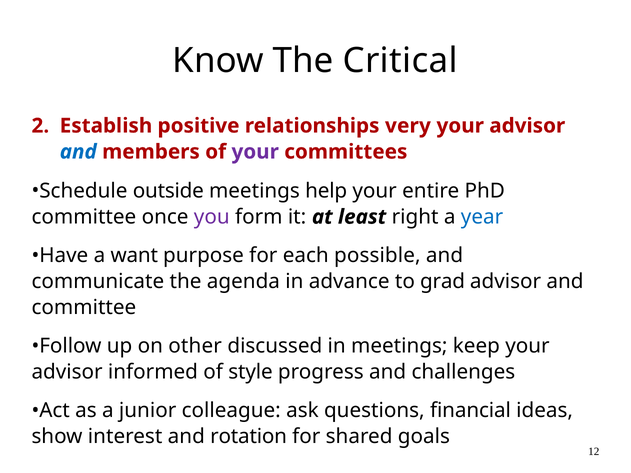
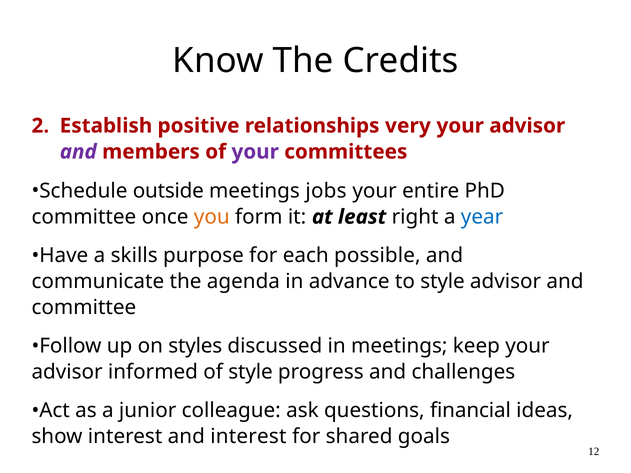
Critical: Critical -> Credits (400, 61)
and colour: blue -> purple (78, 152)
help: help -> jobs (326, 191)
you colour: purple -> orange (212, 217)
want: want -> skills (134, 256)
to grad: grad -> style (442, 282)
other: other -> styles (195, 346)
and rotation: rotation -> interest (248, 437)
